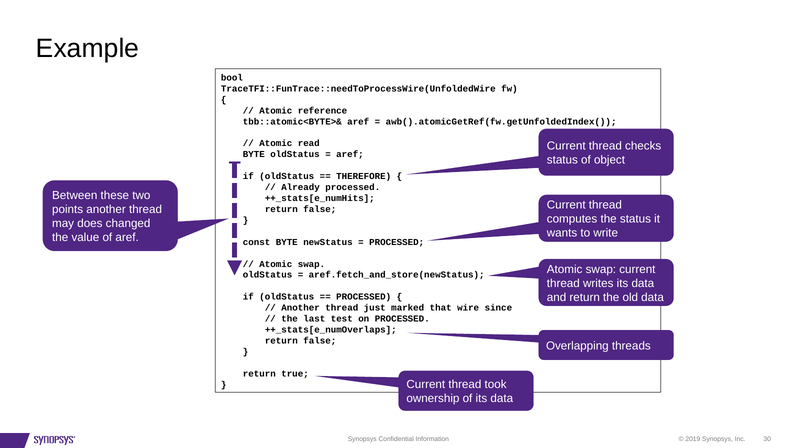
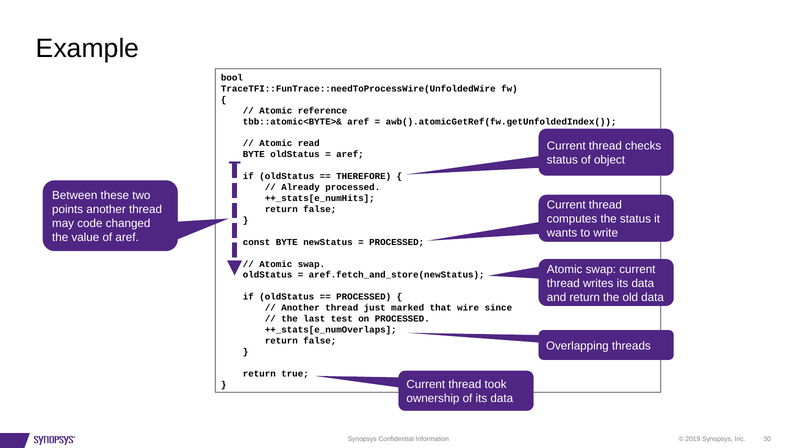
does: does -> code (90, 224)
